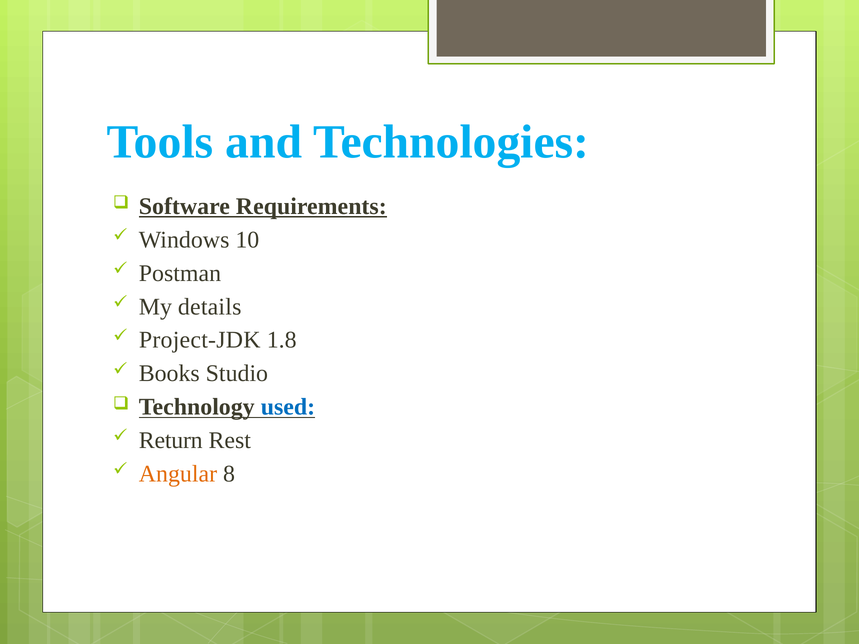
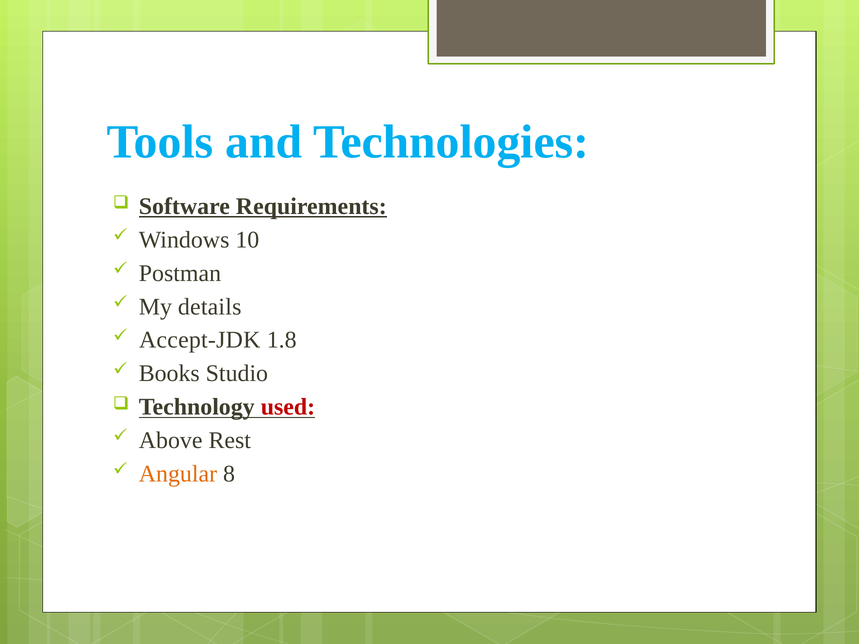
Project-JDK: Project-JDK -> Accept-JDK (200, 340)
used colour: blue -> red (288, 407)
Return: Return -> Above (171, 441)
